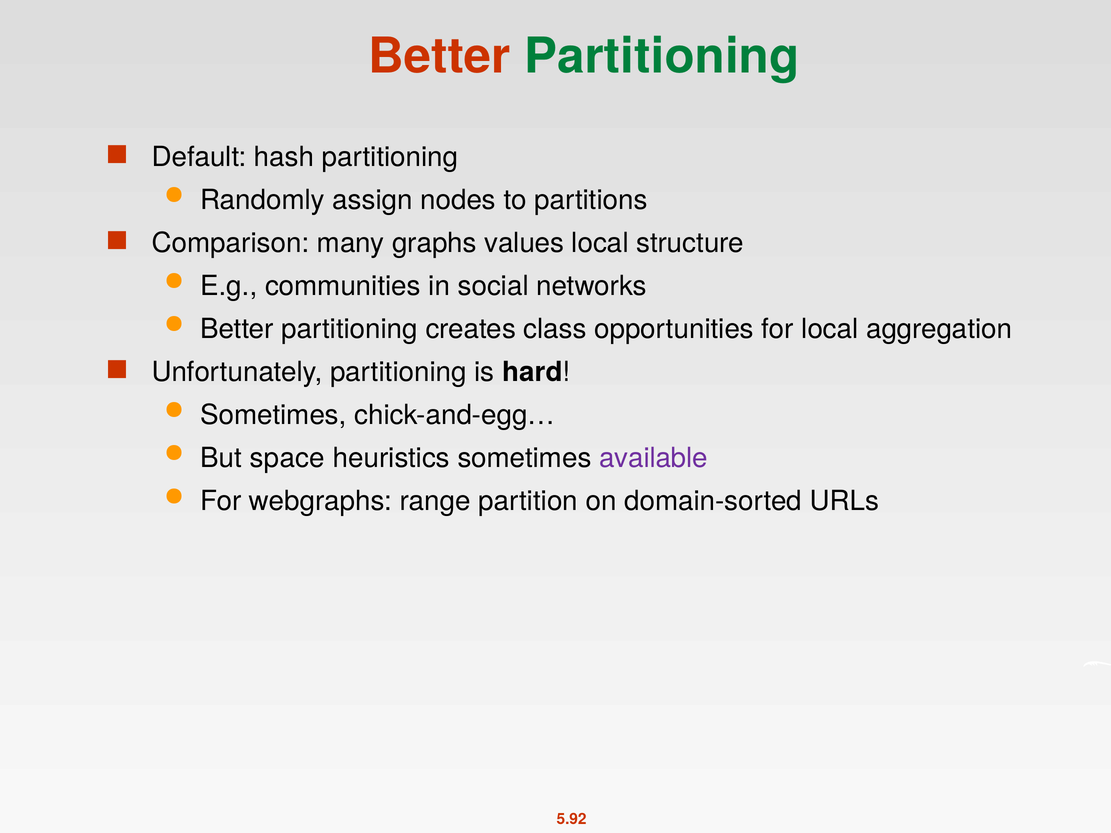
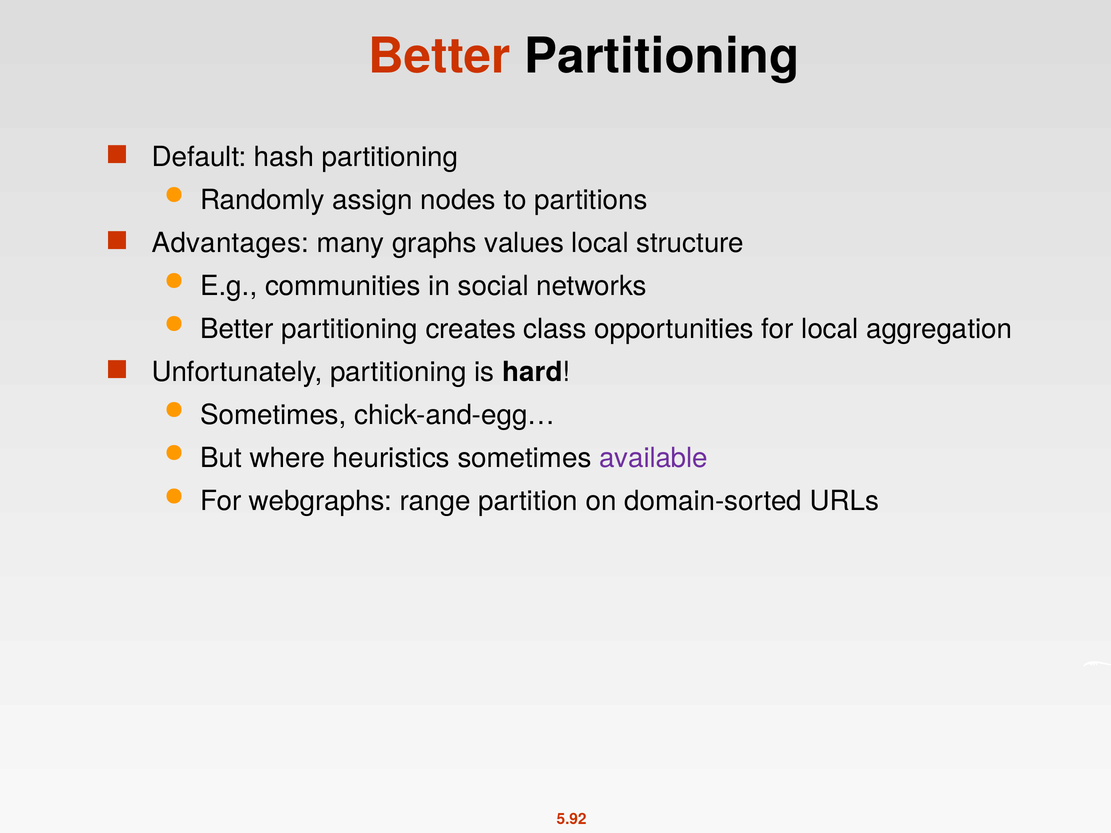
Partitioning colour: green -> black (662, 57)
Comparison: Comparison -> Advantages (230, 243)
space: space -> where (287, 458)
